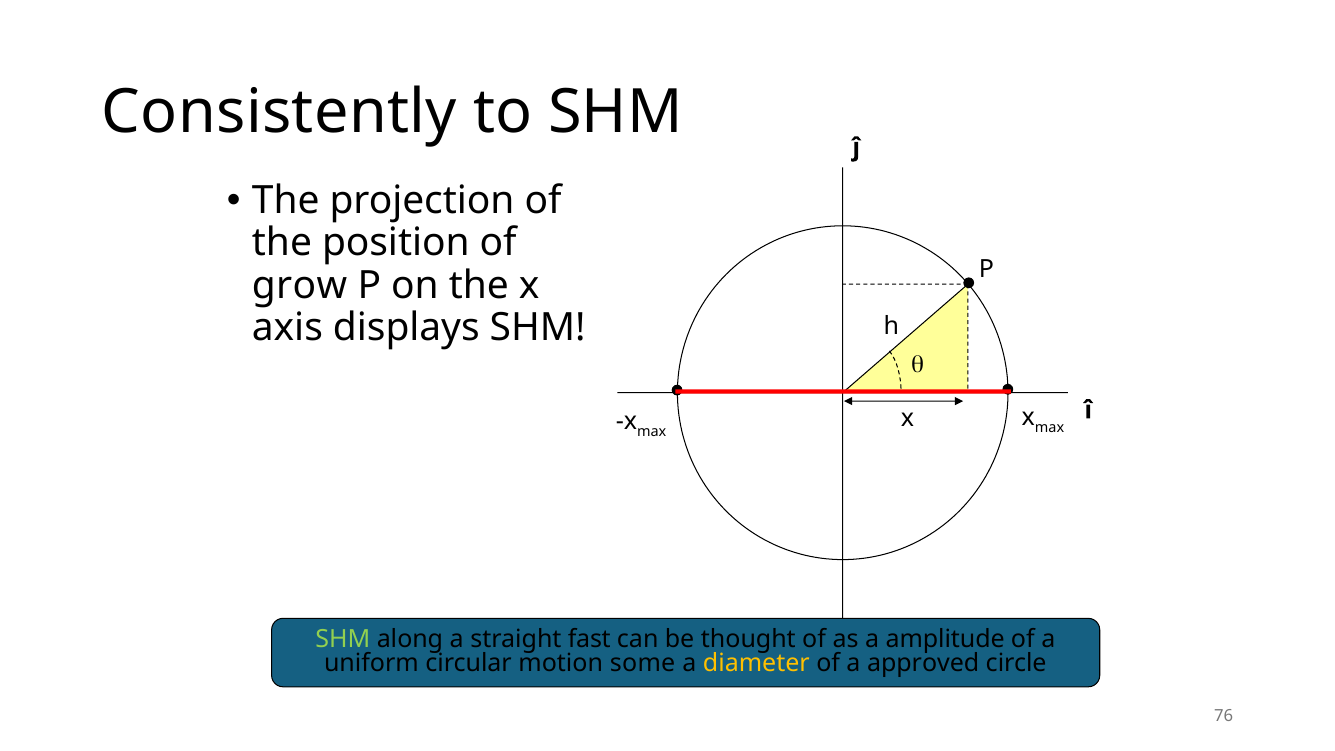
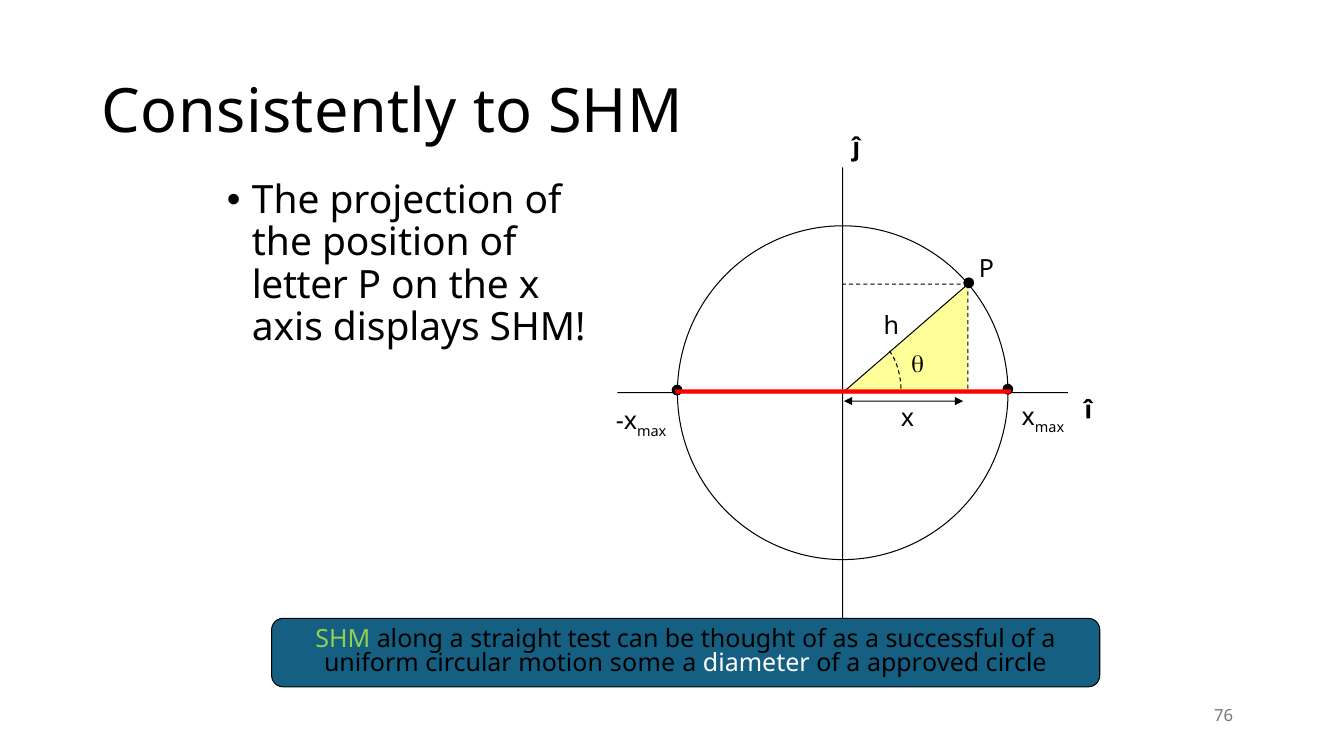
grow: grow -> letter (300, 285)
fast: fast -> test (589, 639)
amplitude: amplitude -> successful (945, 639)
diameter colour: yellow -> white (756, 663)
